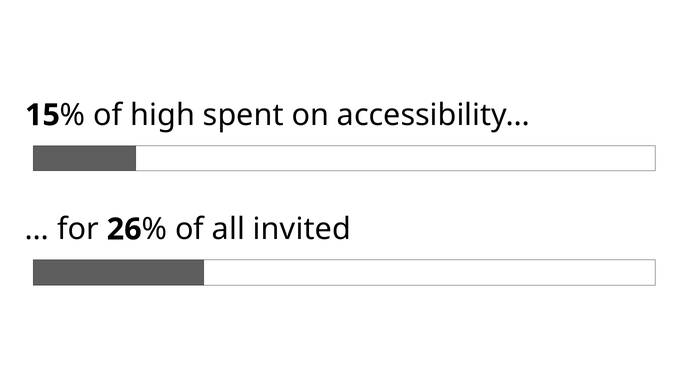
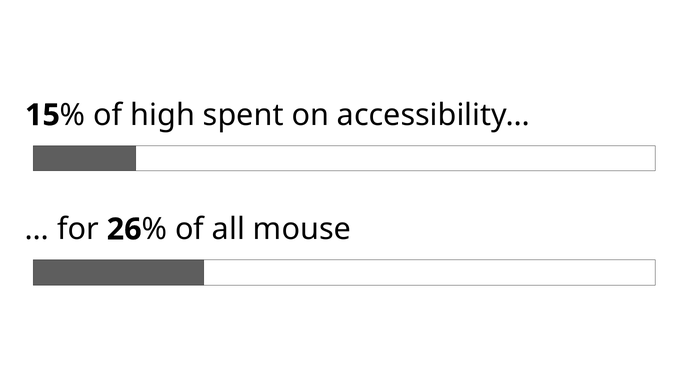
invited: invited -> mouse (302, 229)
